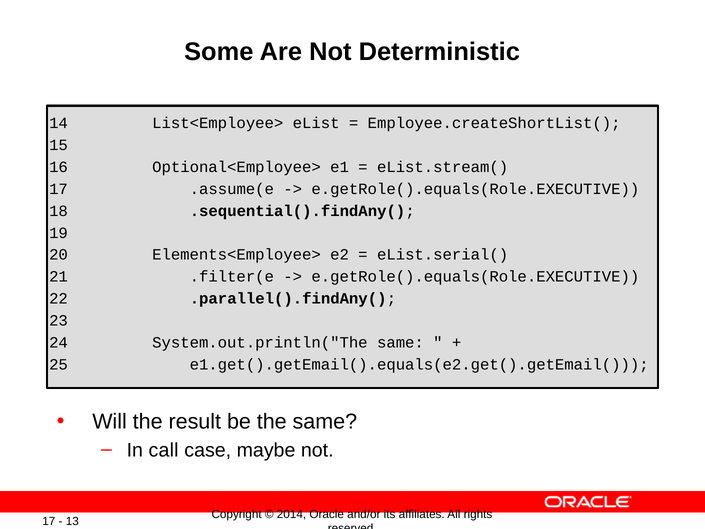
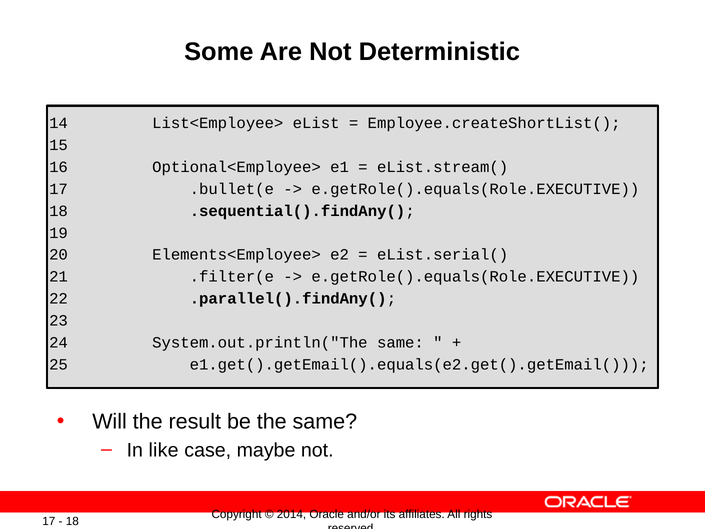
.assume(e: .assume(e -> .bullet(e (232, 189)
call: call -> like (164, 450)
13: 13 -> 18 (72, 521)
